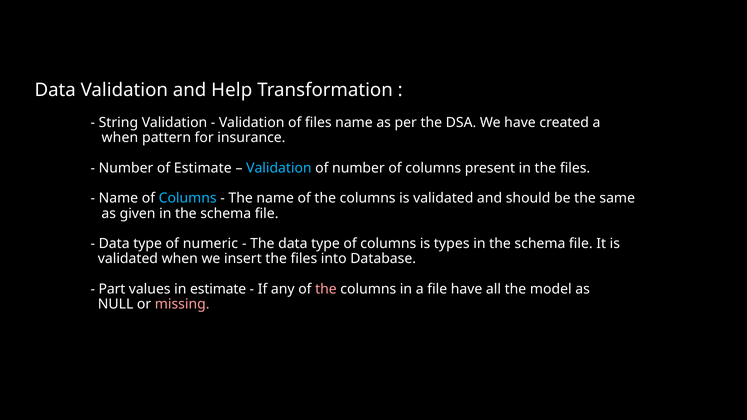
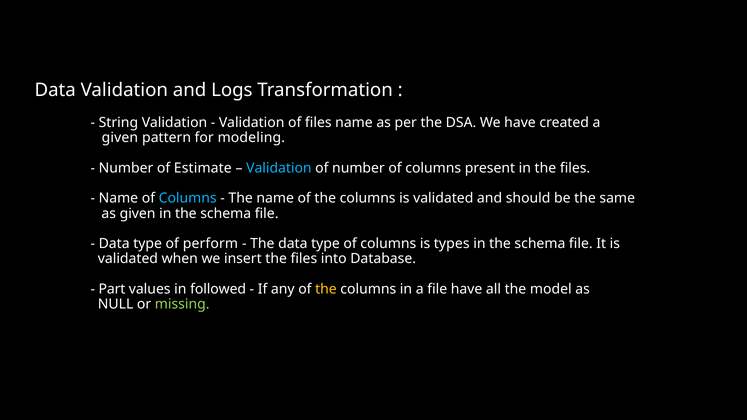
Help: Help -> Logs (232, 90)
when: when -> given (120, 138)
insurance: insurance -> modeling (251, 138)
numeric: numeric -> perform (210, 244)
in estimate: estimate -> followed (218, 289)
the colour: pink -> yellow (326, 289)
missing colour: pink -> light green (182, 304)
